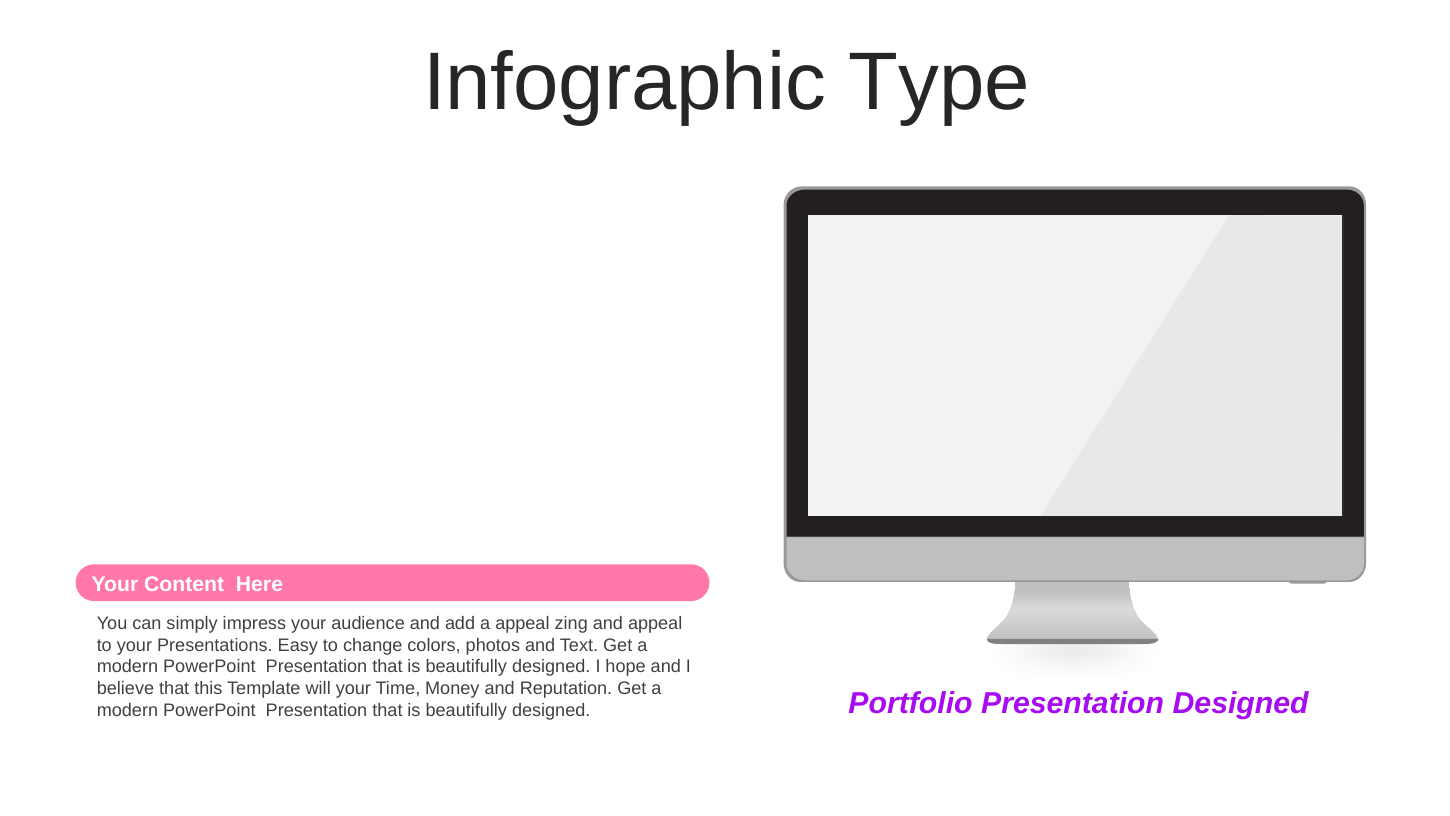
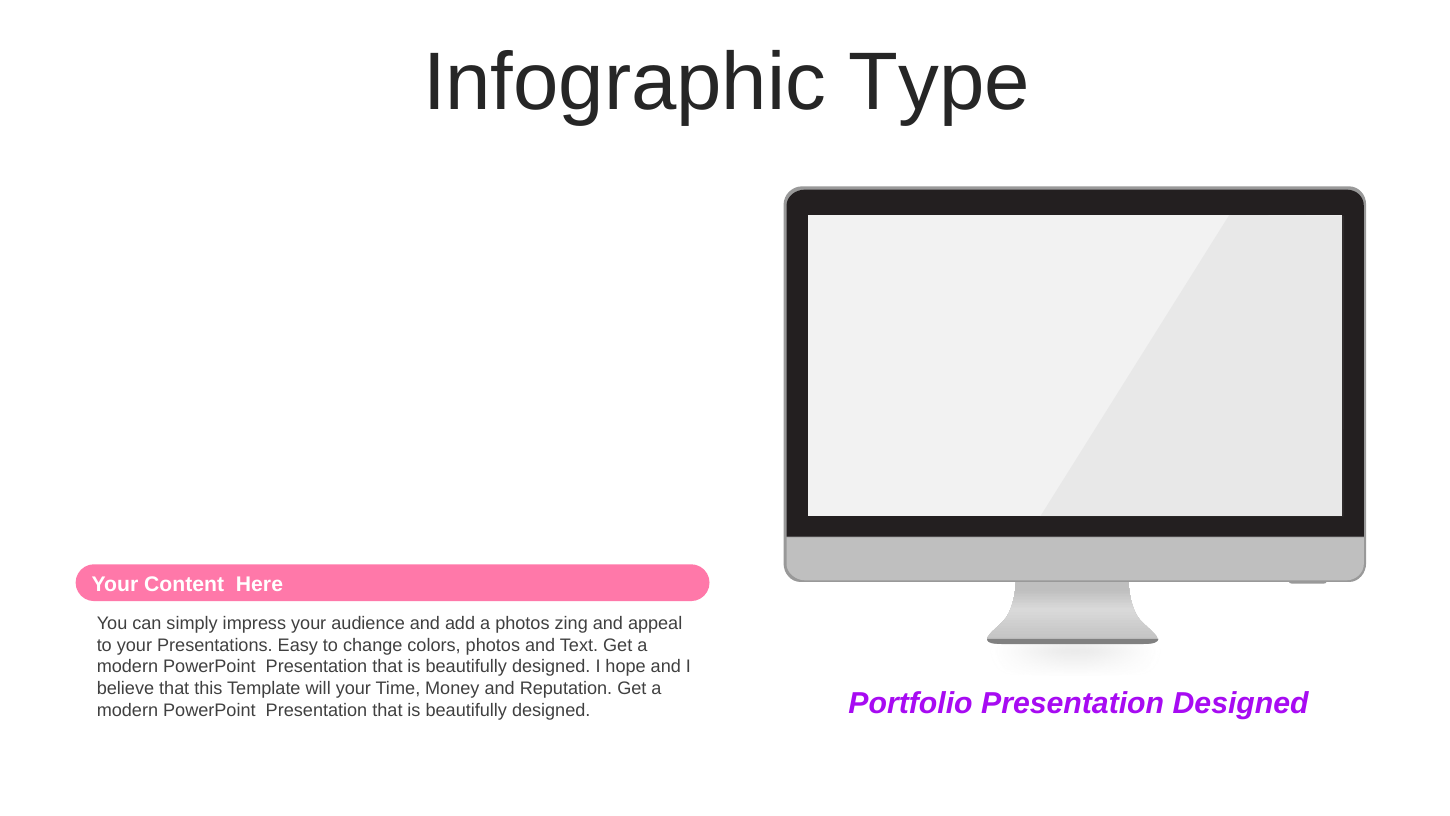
a appeal: appeal -> photos (522, 623)
